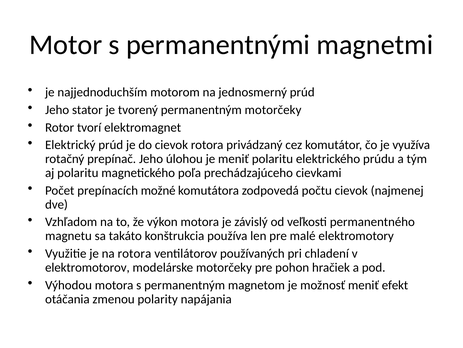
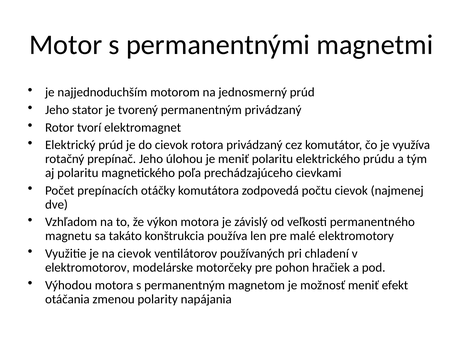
permanentným motorčeky: motorčeky -> privádzaný (273, 110)
možné: možné -> otáčky (158, 190)
na rotora: rotora -> cievok (134, 253)
